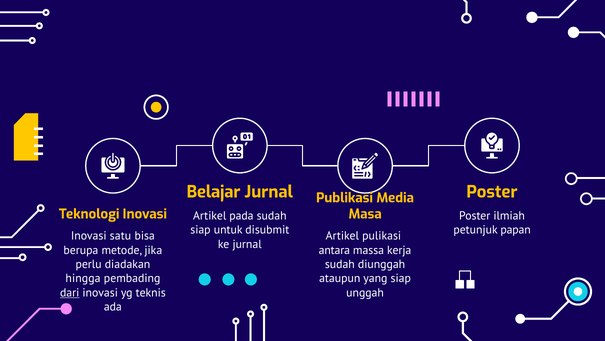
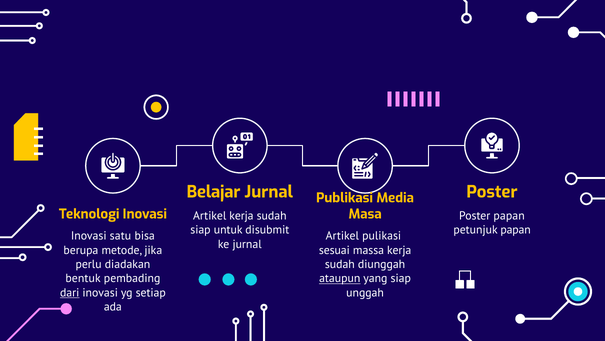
Artikel pada: pada -> kerja (241, 215)
Poster ilmiah: ilmiah -> papan (509, 215)
antara: antara -> sesuai (334, 250)
hingga: hingga -> bentuk (83, 278)
ataupun underline: none -> present (340, 278)
teknis: teknis -> setiap (151, 292)
